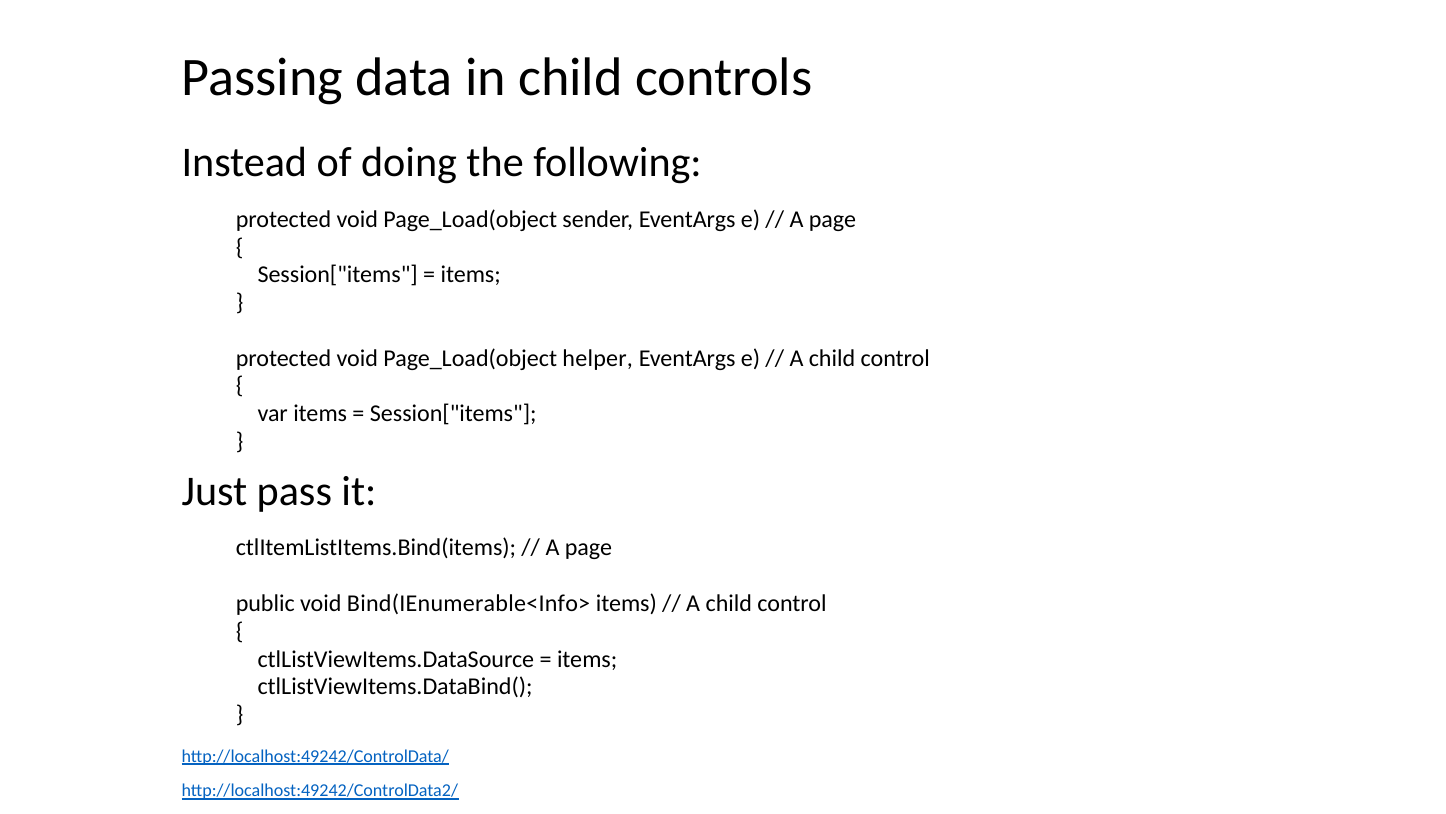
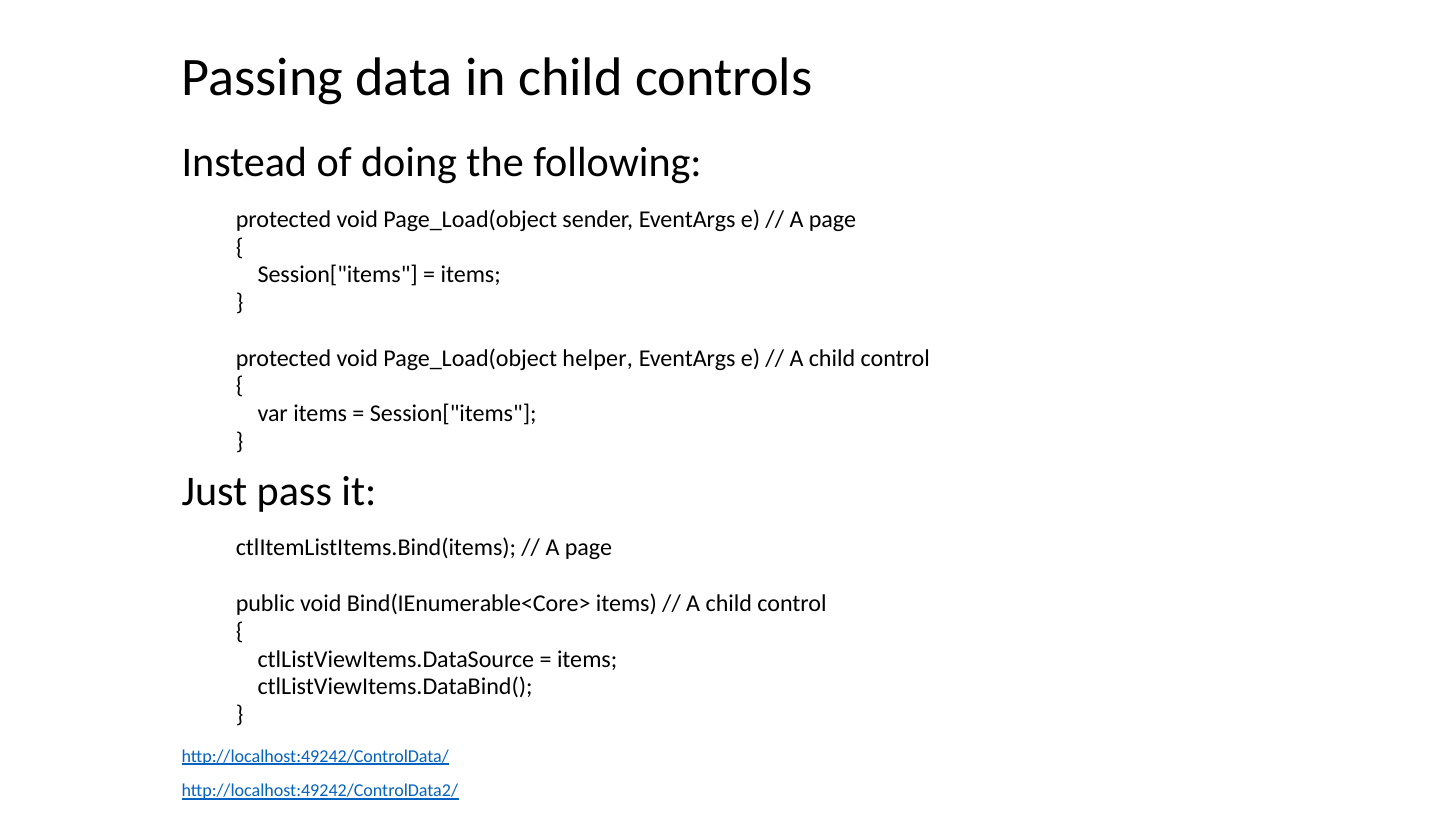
Bind(IEnumerable<Info>: Bind(IEnumerable<Info> -> Bind(IEnumerable<Core> (469, 603)
